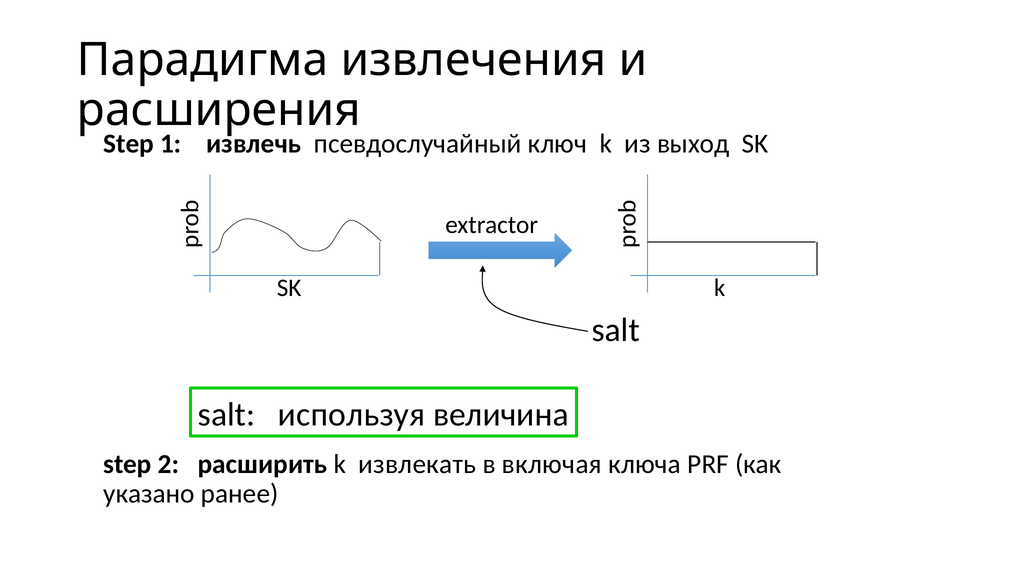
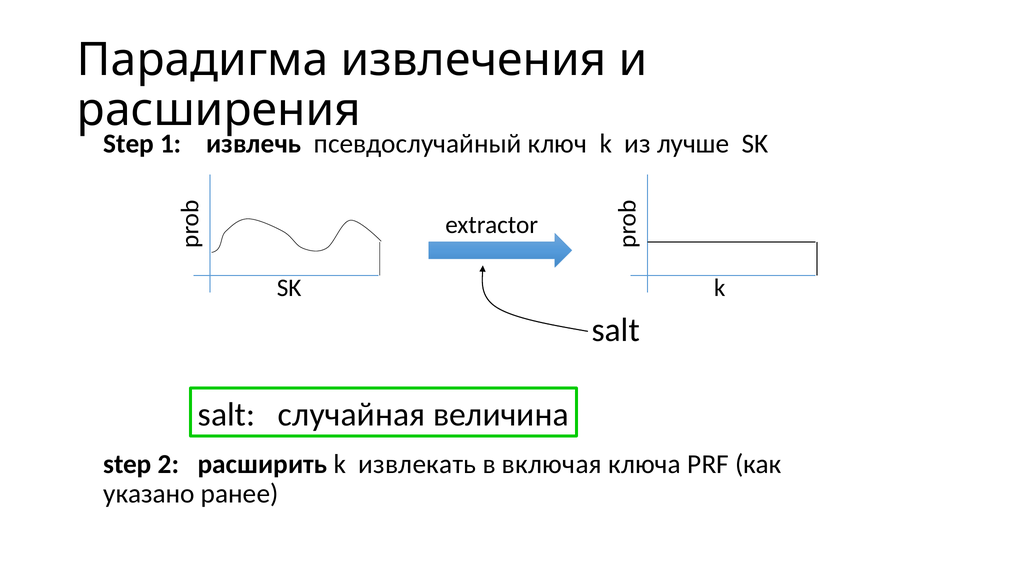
выход: выход -> лучше (693, 144)
используя: используя -> случайная (352, 414)
